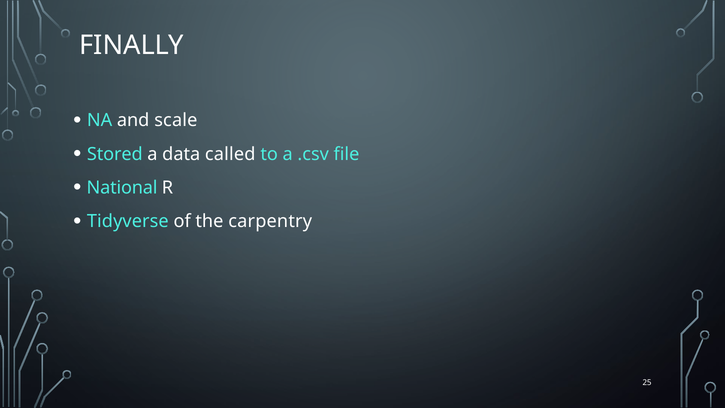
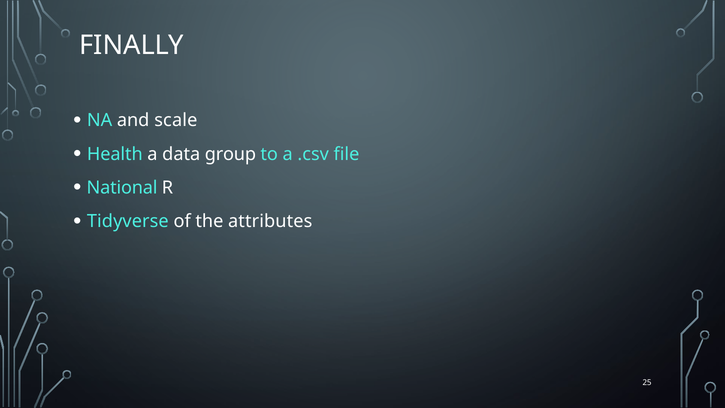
Stored: Stored -> Health (115, 154)
called: called -> group (230, 154)
carpentry: carpentry -> attributes (270, 221)
